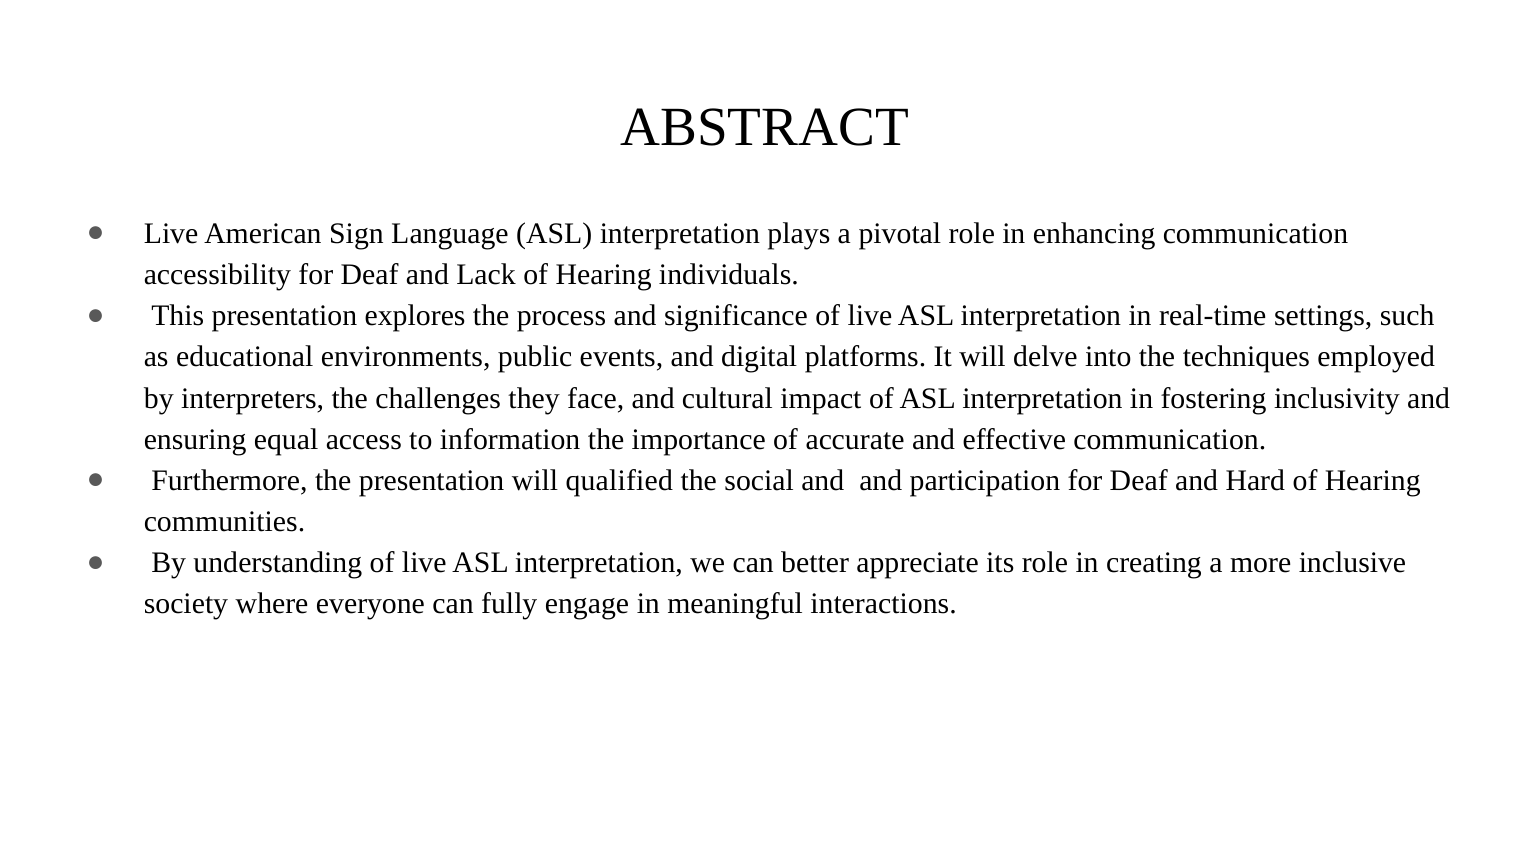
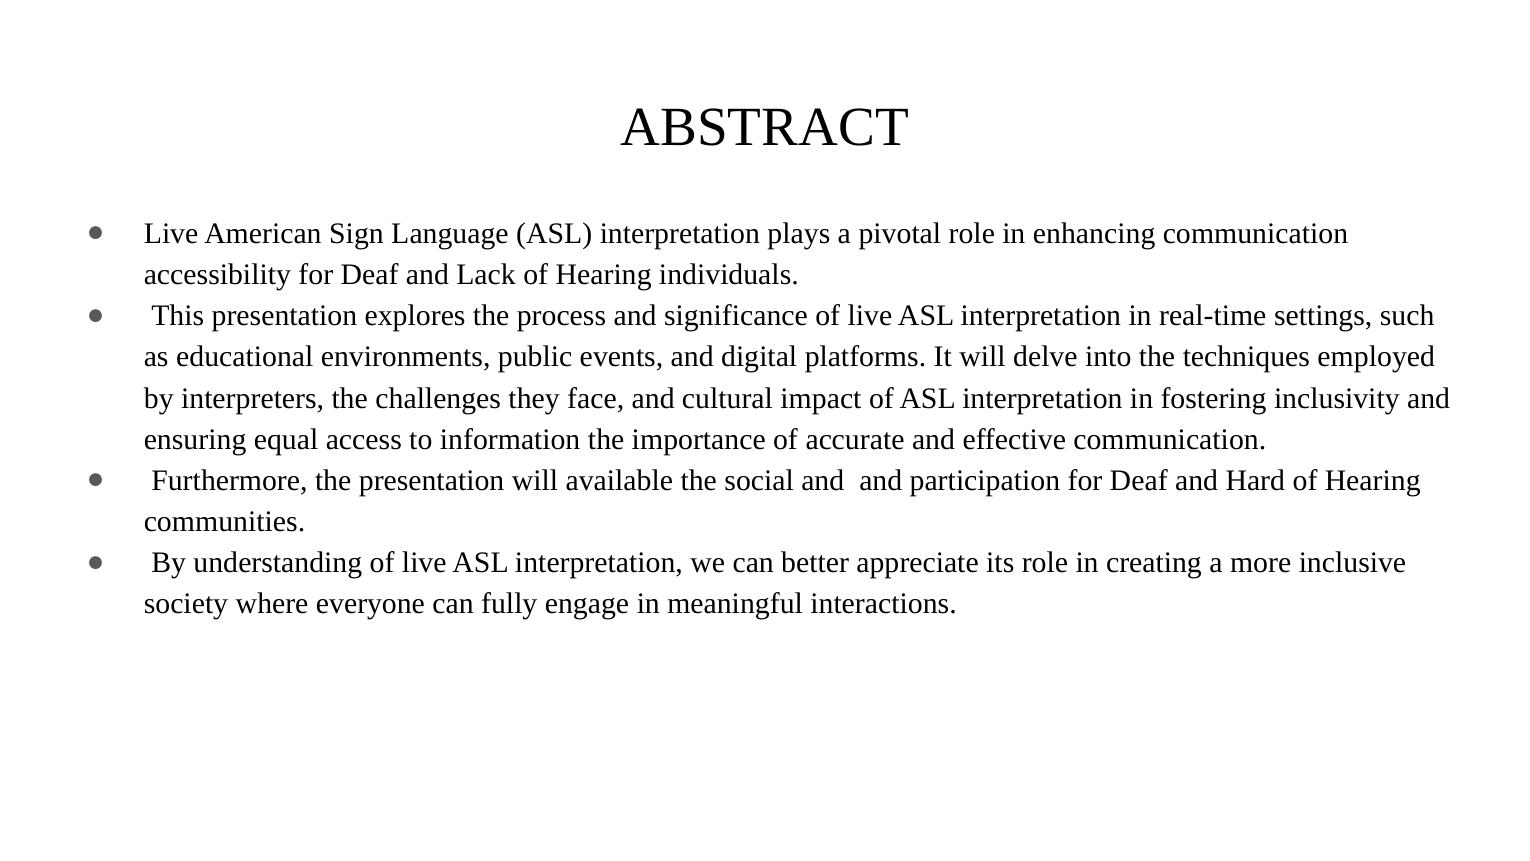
qualified: qualified -> available (619, 480)
